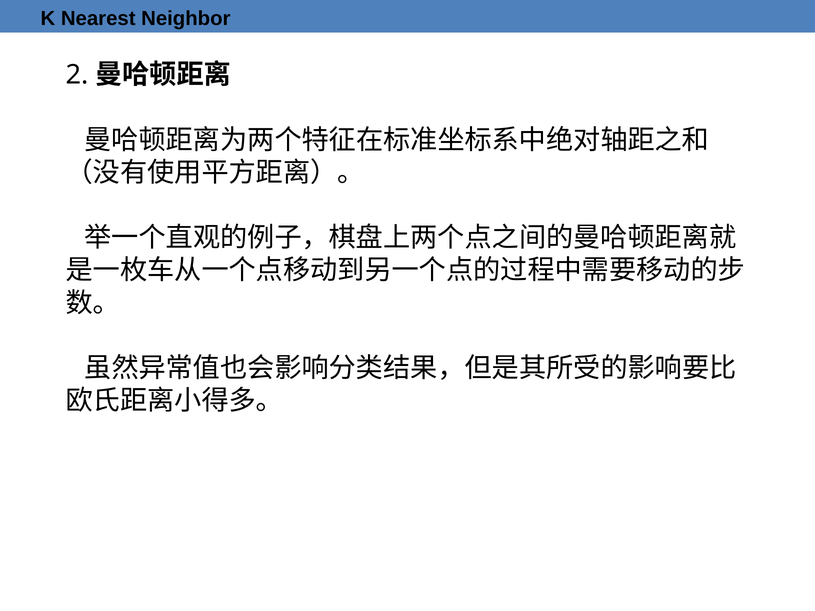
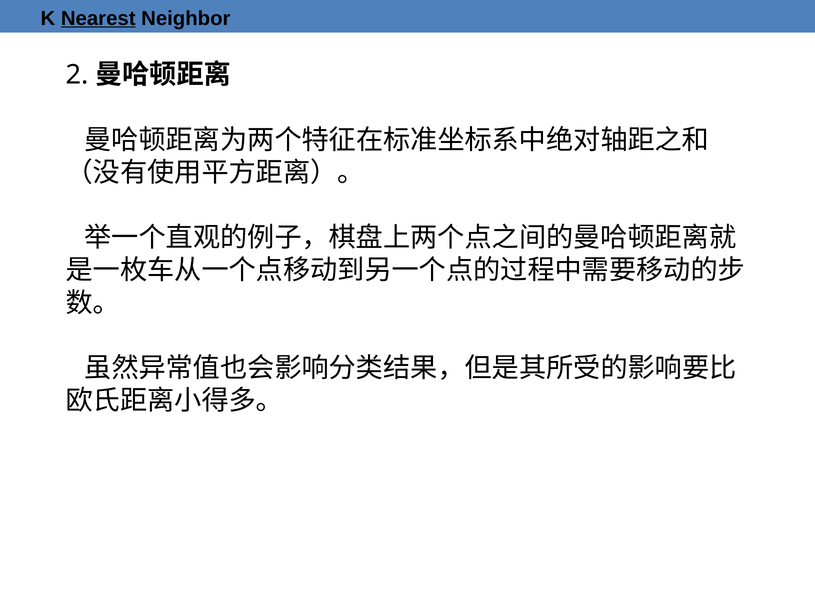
Nearest underline: none -> present (98, 18)
